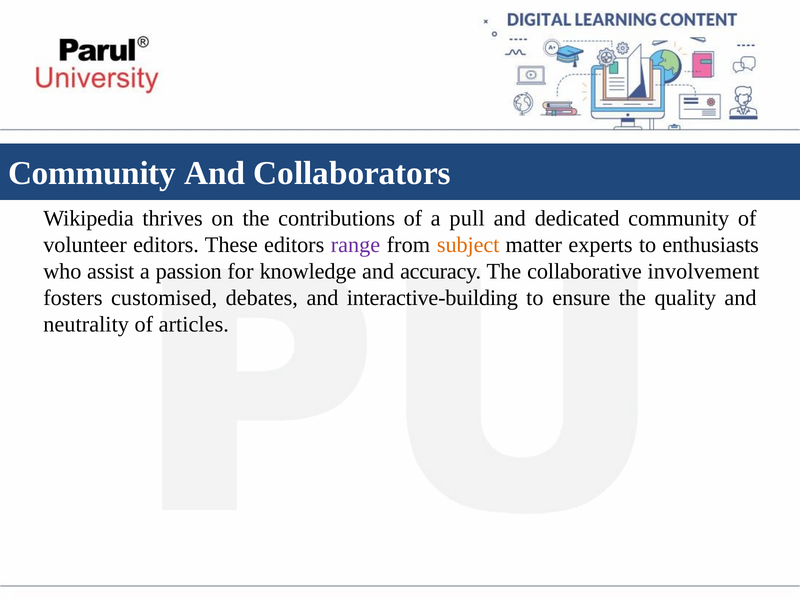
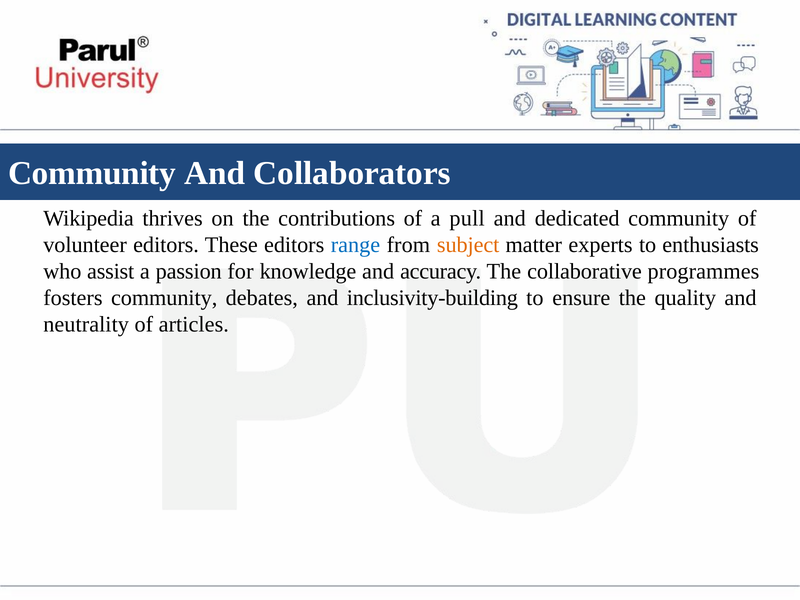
range colour: purple -> blue (355, 245)
involvement: involvement -> programmes (703, 271)
fosters customised: customised -> community (164, 298)
interactive-building: interactive-building -> inclusivity-building (432, 298)
